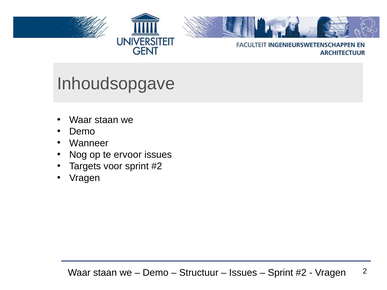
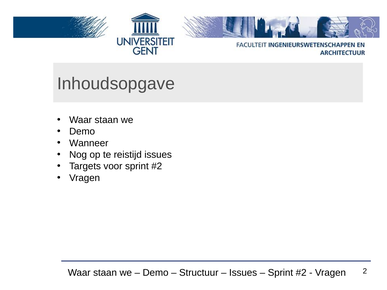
ervoor: ervoor -> reistijd (128, 155)
